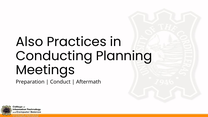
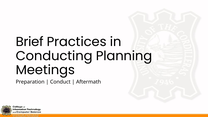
Also: Also -> Brief (30, 42)
